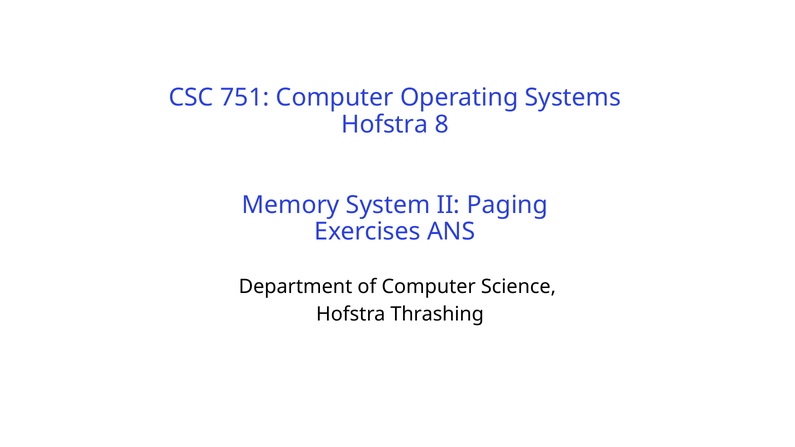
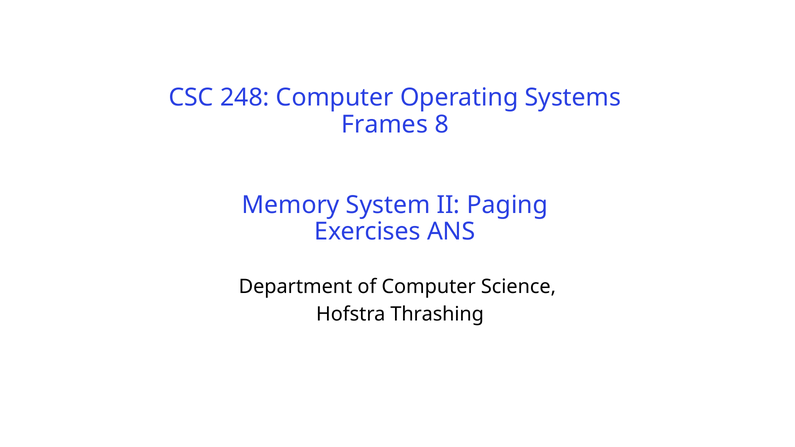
751: 751 -> 248 (245, 98)
Hofstra: Hofstra -> Frames (385, 125)
